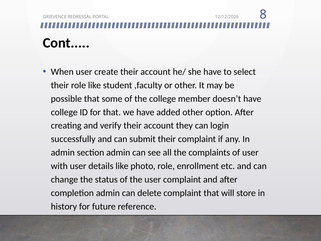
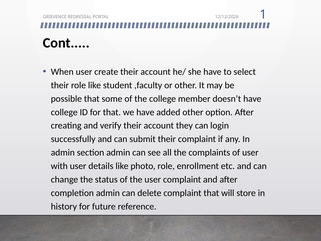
8: 8 -> 1 (263, 15)
